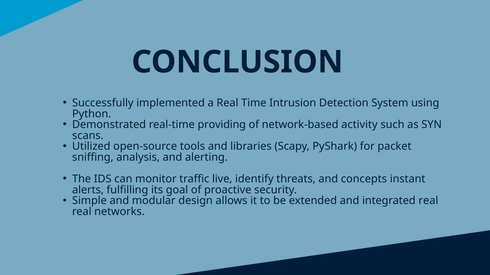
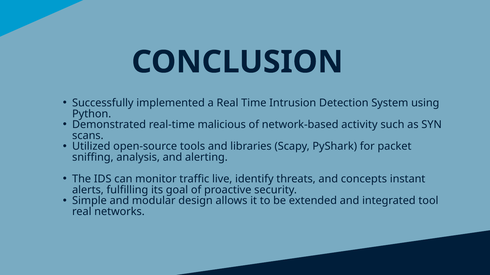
providing: providing -> malicious (222, 125)
integrated real: real -> tool (428, 201)
